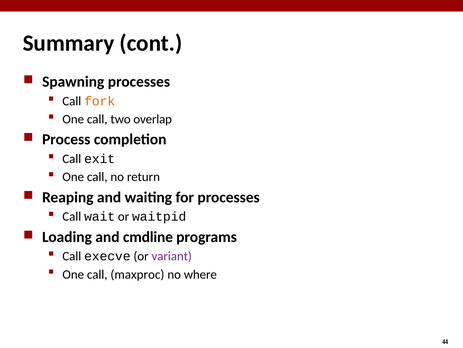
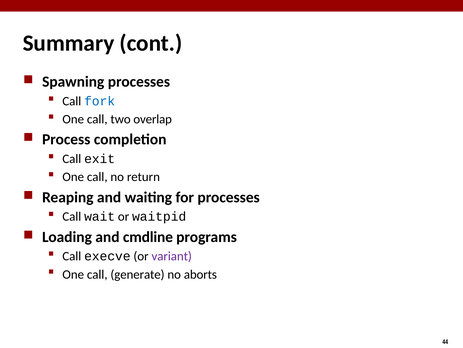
fork colour: orange -> blue (100, 101)
maxproc: maxproc -> generate (138, 274)
where: where -> aborts (200, 274)
